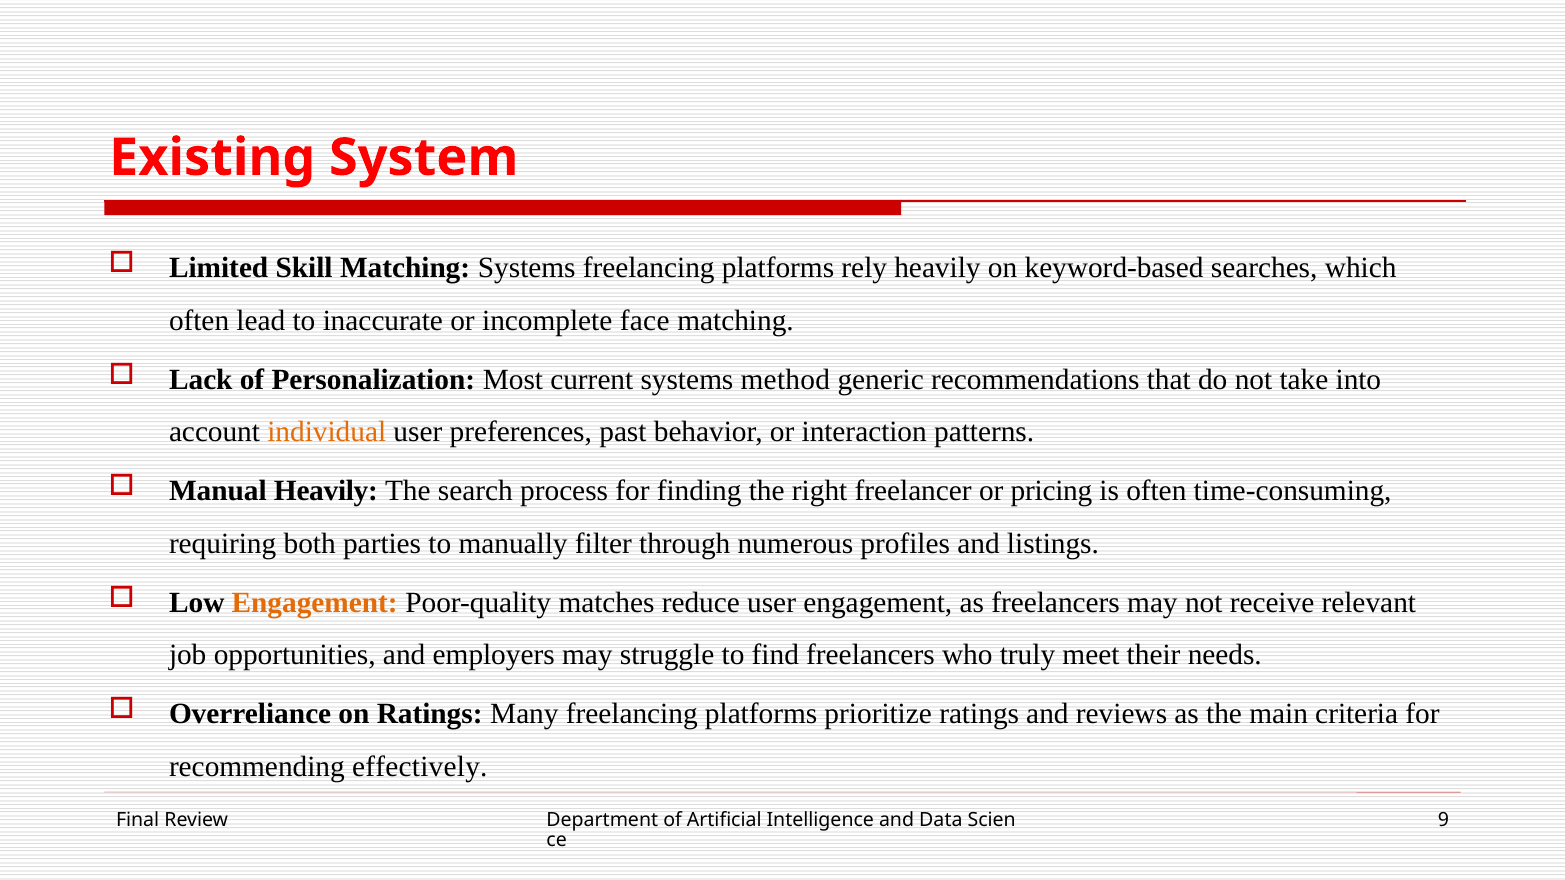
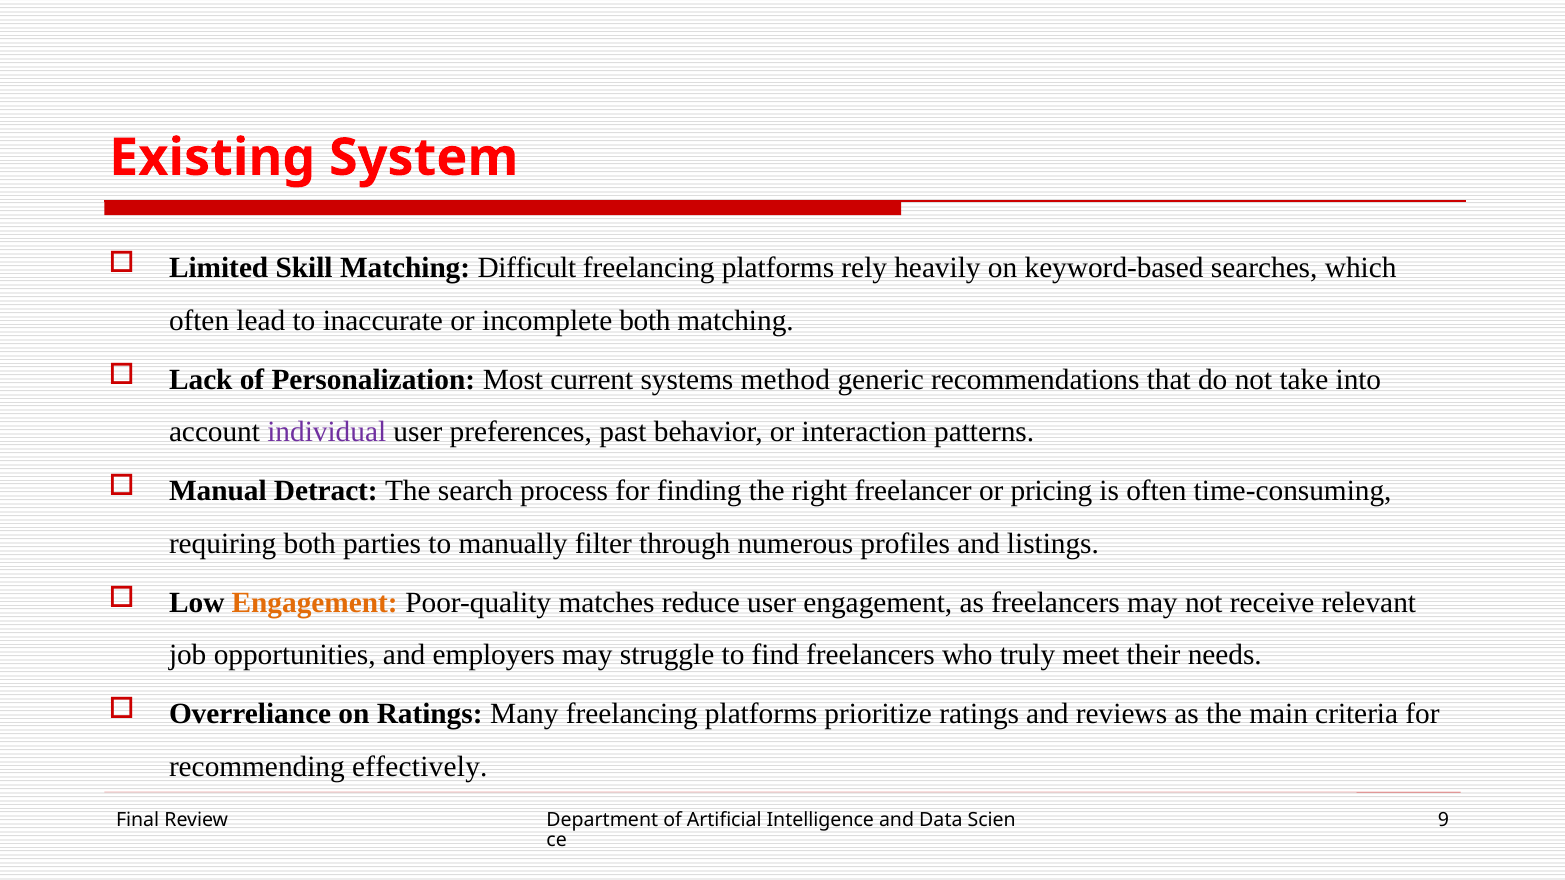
Matching Systems: Systems -> Difficult (527, 268)
incomplete face: face -> both (645, 321)
individual colour: orange -> purple (327, 432)
Manual Heavily: Heavily -> Detract (326, 491)
